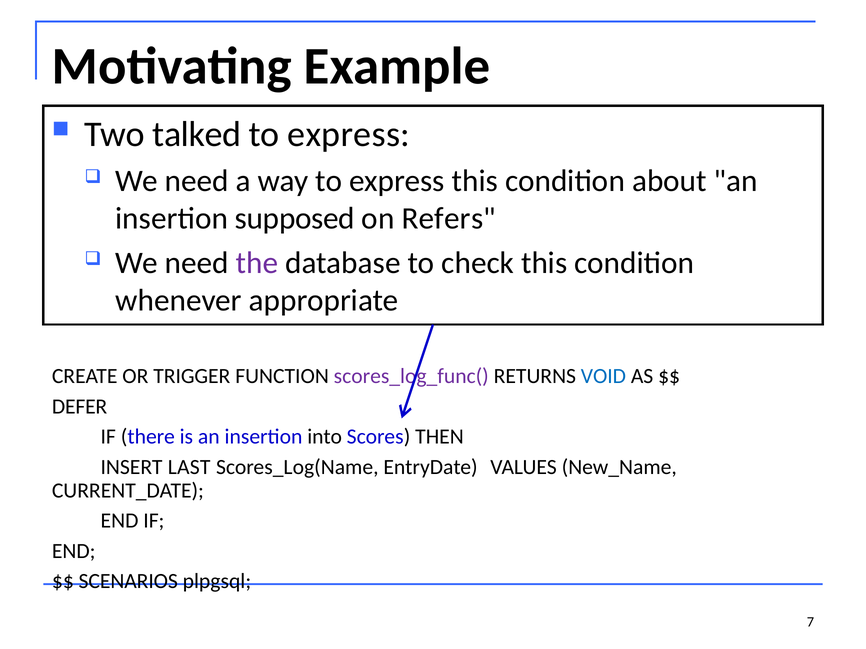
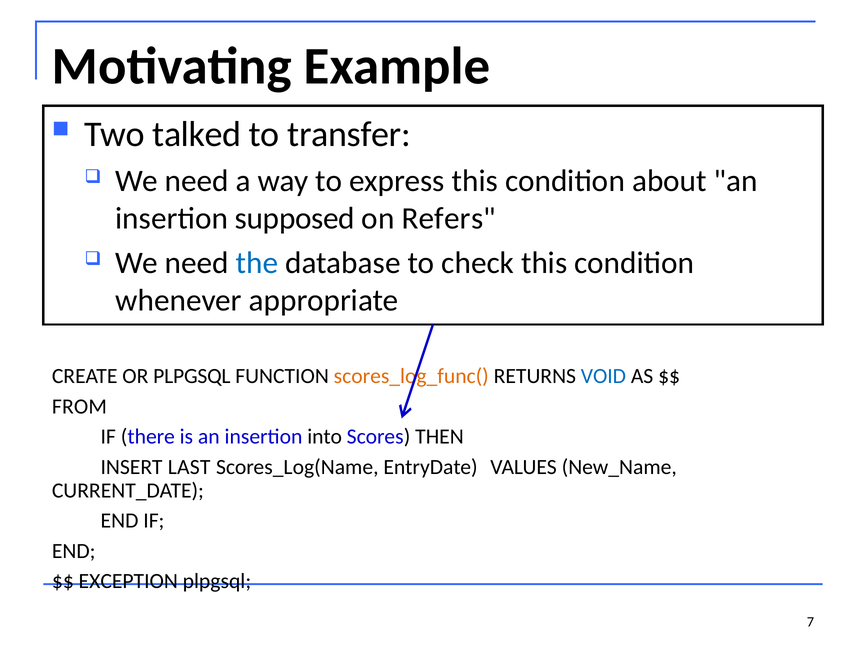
express: express -> transfer (349, 134)
the colour: purple -> blue (257, 263)
OR TRIGGER: TRIGGER -> PLPGSQL (192, 377)
scores_log_func( colour: purple -> orange (411, 377)
DEFER: DEFER -> FROM (79, 407)
SCENARIOS: SCENARIOS -> EXCEPTION (128, 582)
